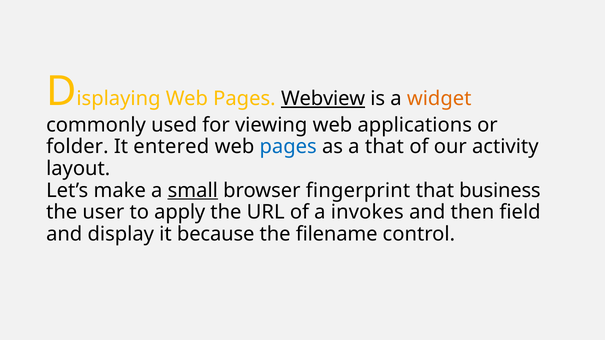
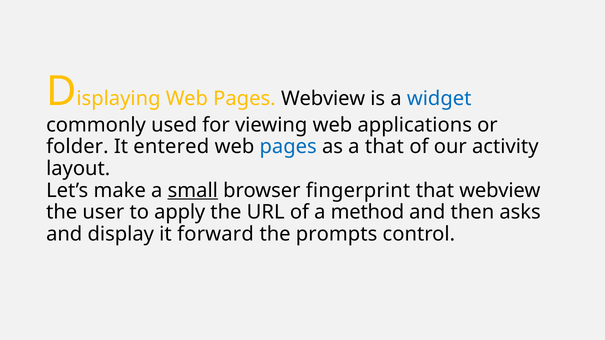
Webview underline: present -> none (323, 99)
widget colour: orange -> blue (439, 99)
that business: business -> webview (500, 191)
invokes: invokes -> method (367, 212)
field: field -> asks (520, 212)
because: because -> forward (216, 234)
filename: filename -> prompts (337, 234)
